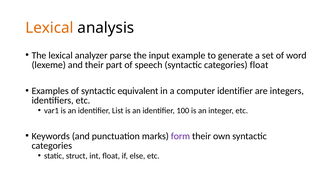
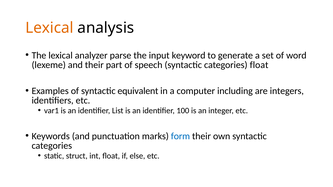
example: example -> keyword (189, 55)
computer identifier: identifier -> including (235, 91)
form colour: purple -> blue (180, 136)
